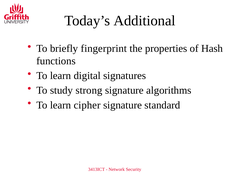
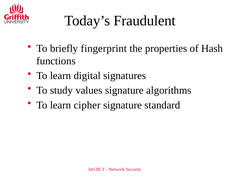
Additional: Additional -> Fraudulent (145, 21)
strong: strong -> values (89, 91)
